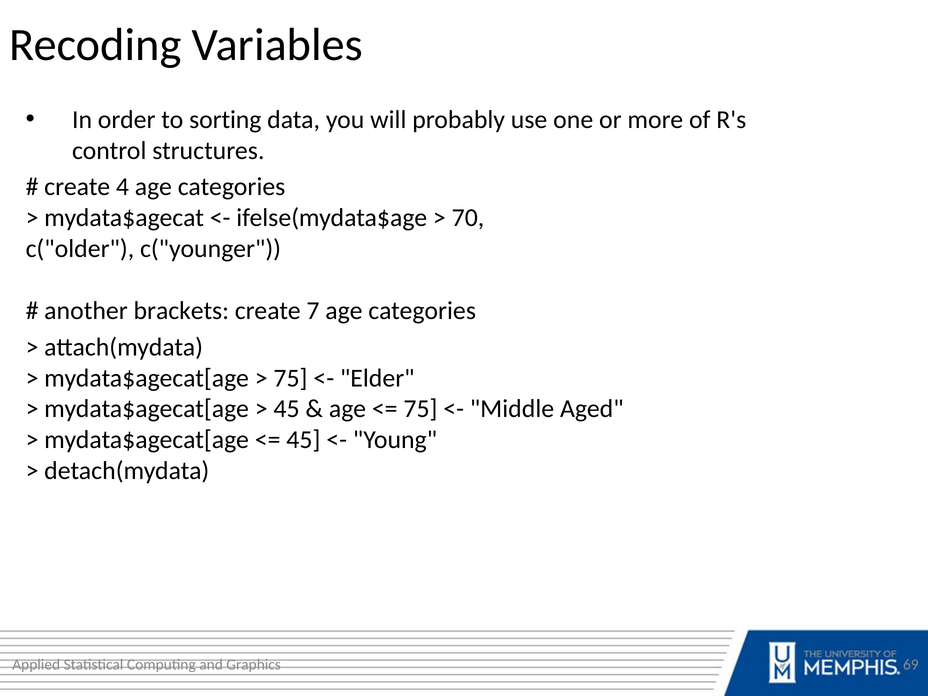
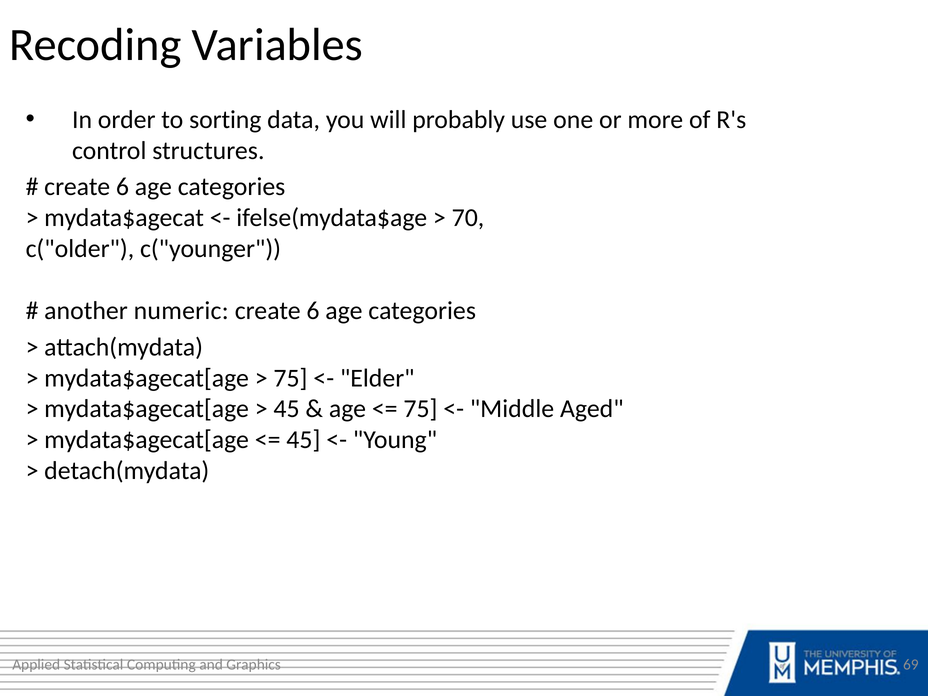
4: 4 -> 6 (122, 187)
brackets: brackets -> numeric (181, 311)
7: 7 -> 6 (313, 311)
